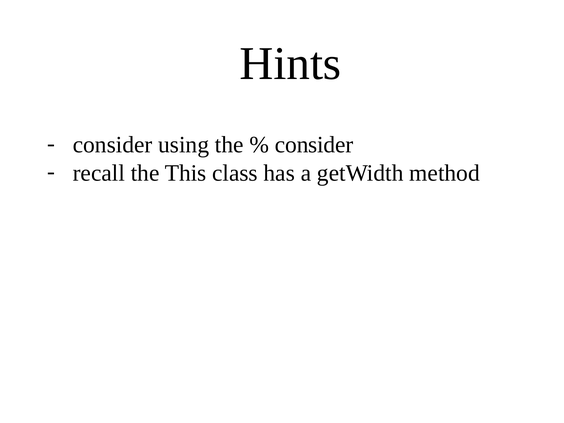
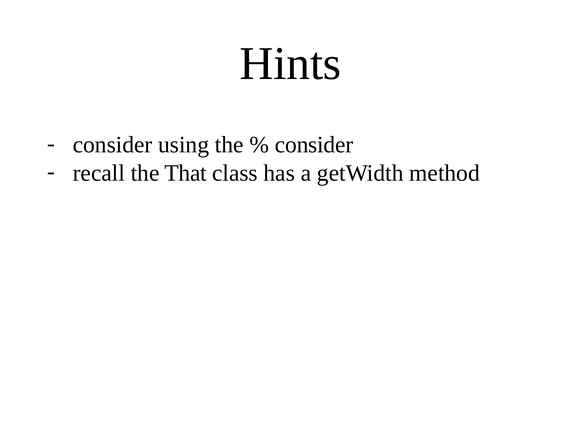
This: This -> That (186, 173)
